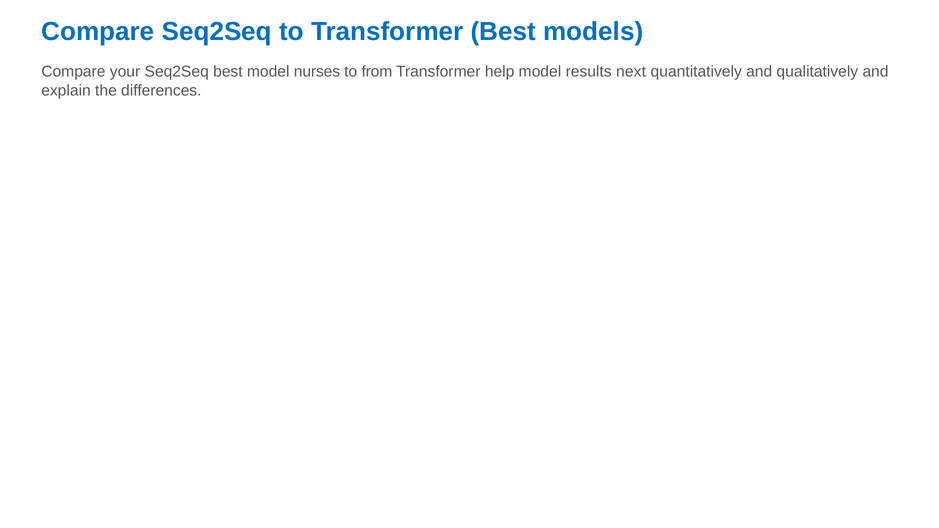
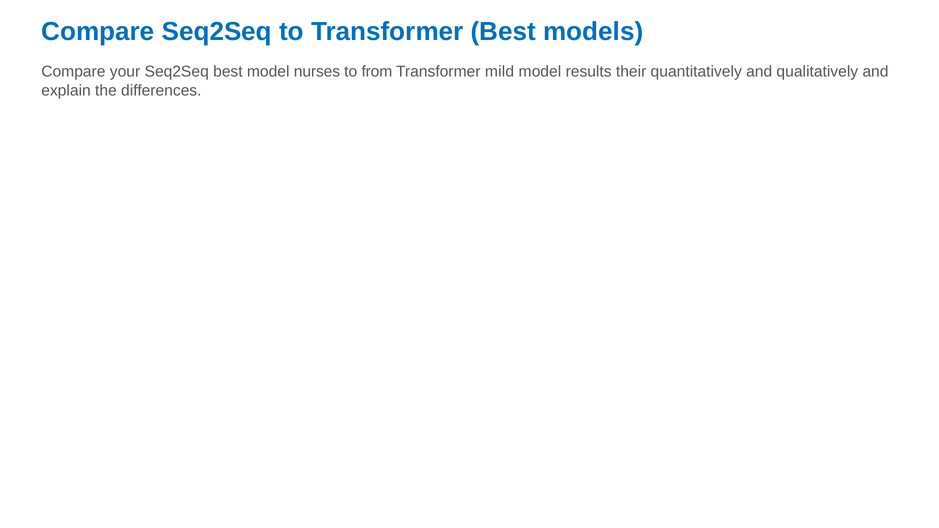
help: help -> mild (500, 72)
next: next -> their (631, 72)
